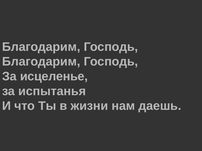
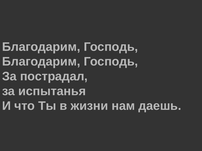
исцеленье: исцеленье -> пострадал (54, 77)
